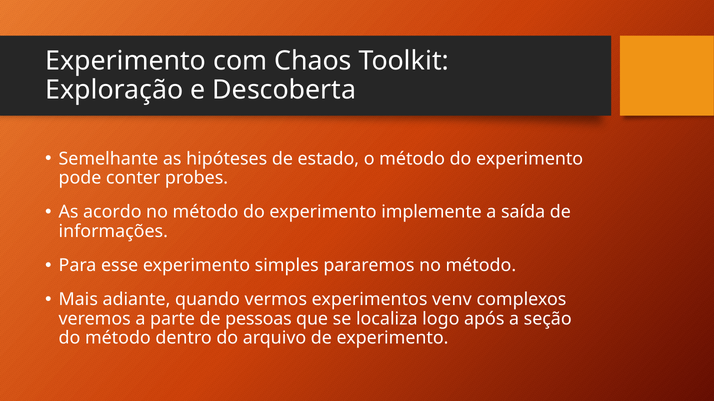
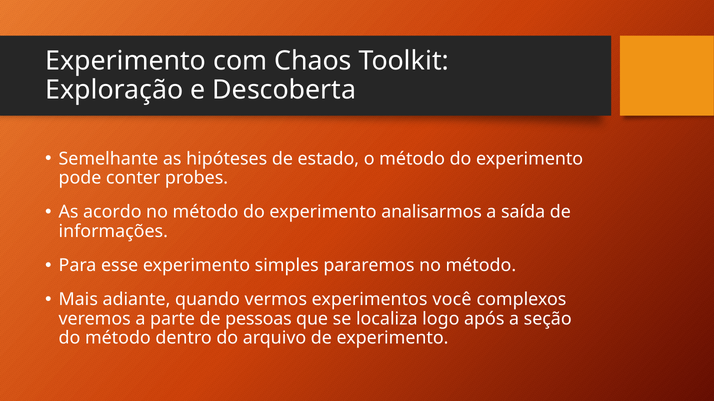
implemente: implemente -> analisarmos (432, 212)
venv: venv -> você (452, 300)
